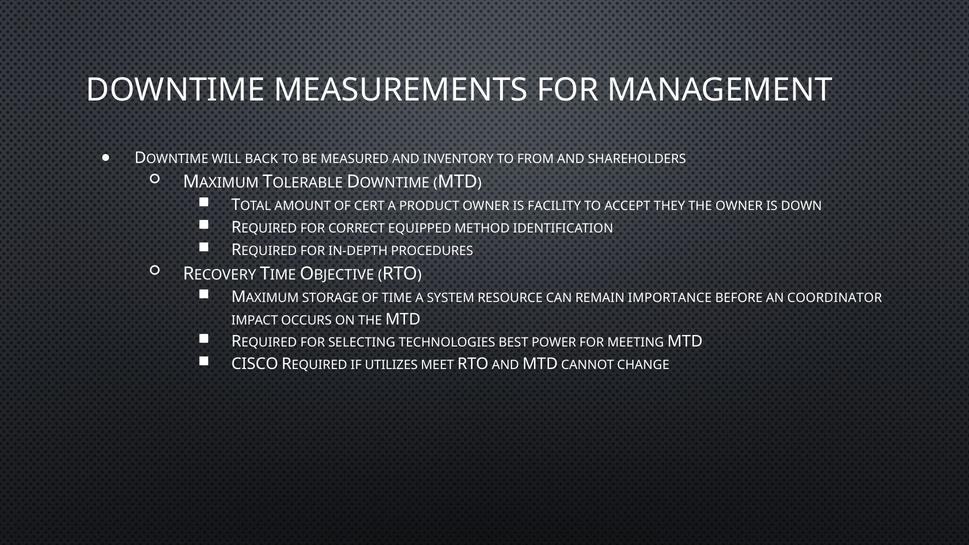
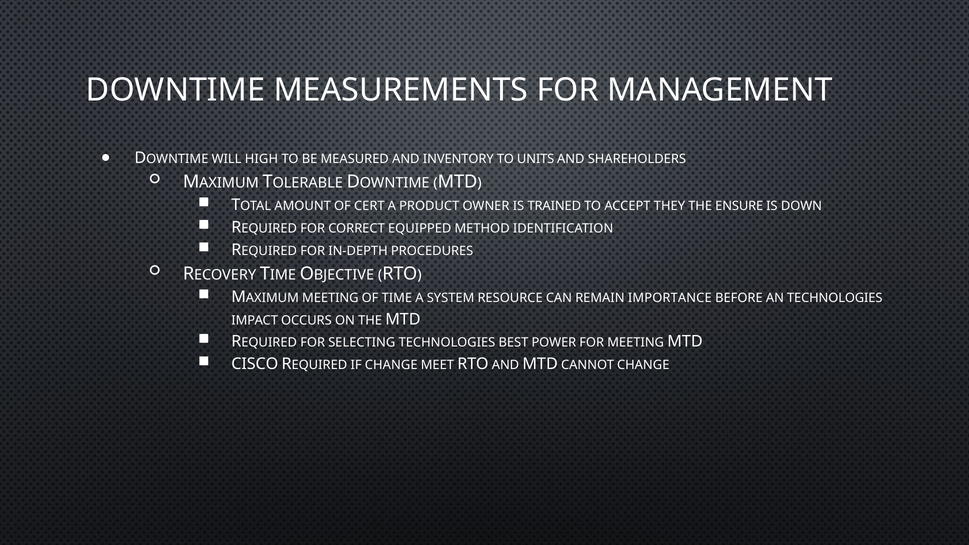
BACK: BACK -> HIGH (261, 159)
FROM: FROM -> UNITS (536, 159)
FACILITY: FACILITY -> TRAINED (554, 206)
THE OWNER: OWNER -> ENSURE (739, 206)
MAXIMUM STORAGE: STORAGE -> MEETING (330, 298)
AN COORDINATOR: COORDINATOR -> TECHNOLOGIES (835, 298)
IF UTILIZES: UTILIZES -> CHANGE (391, 365)
